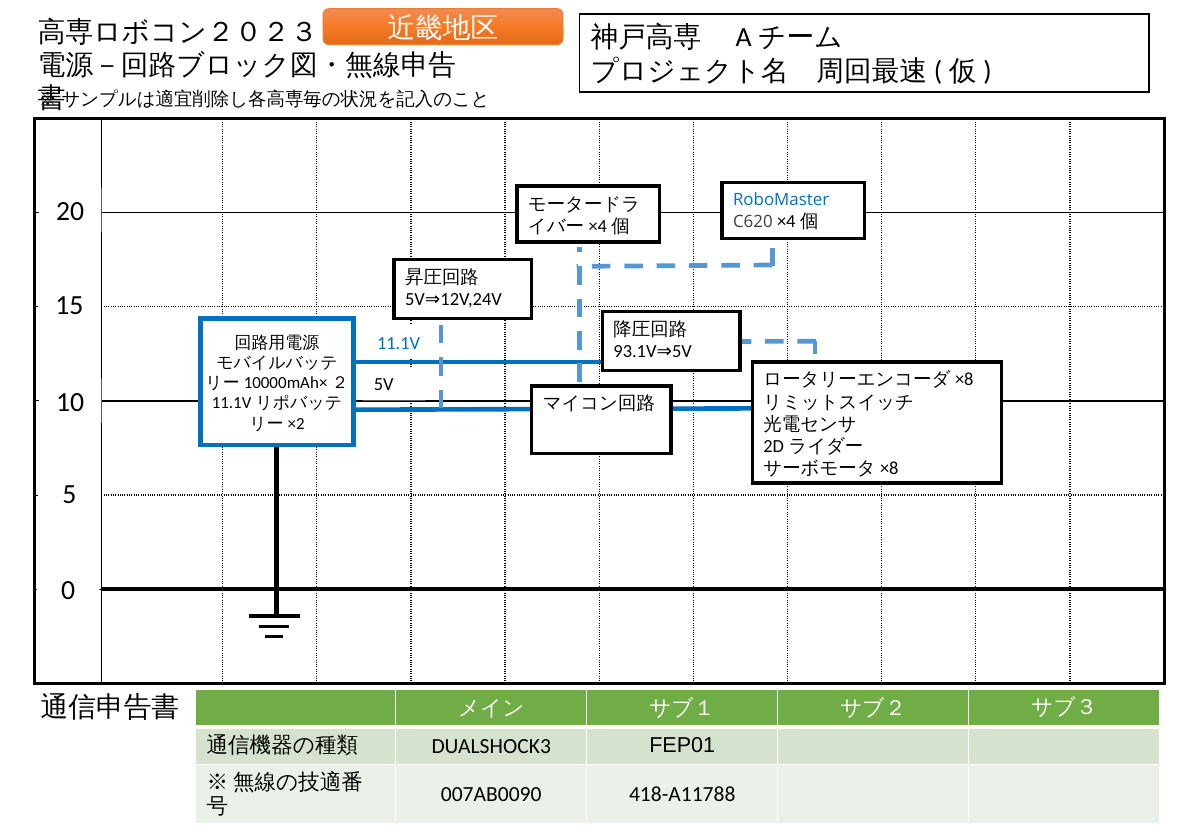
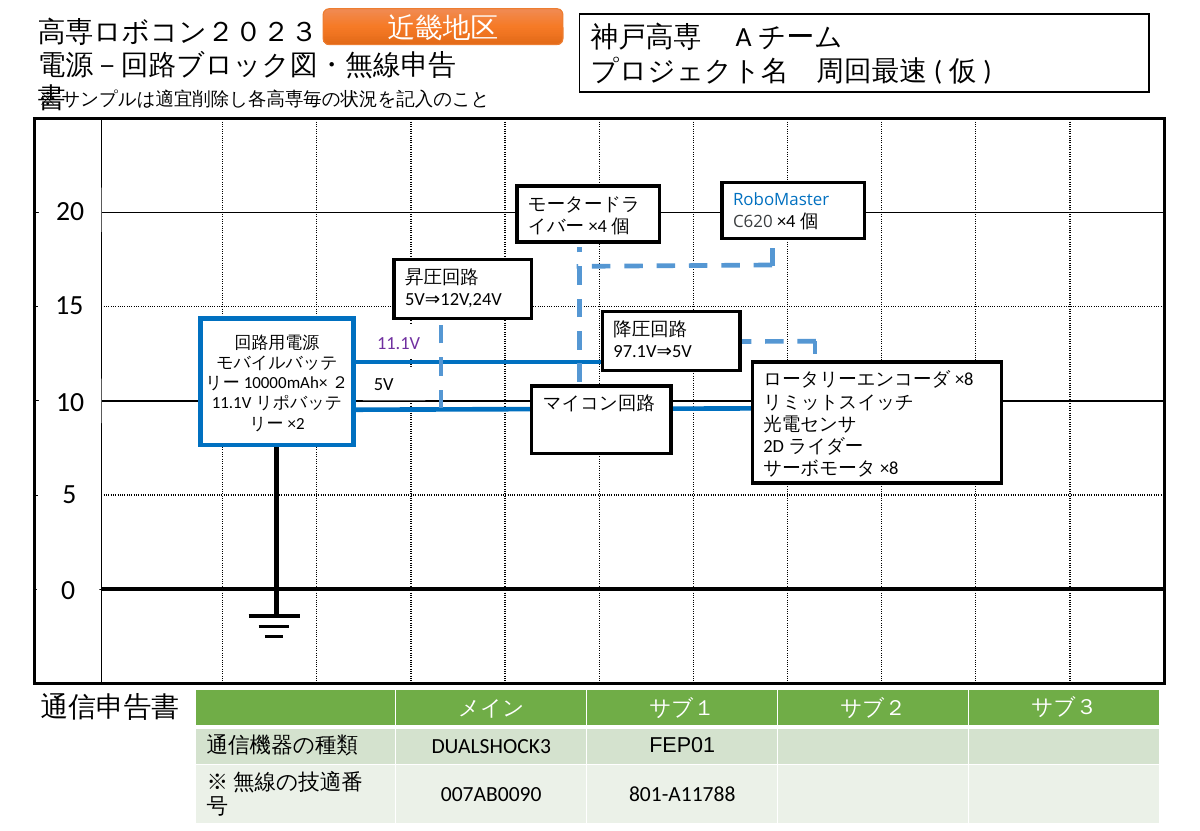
11.1V colour: blue -> purple (399, 343)
93.1V: 93.1V -> 97.1V (635, 352)
418-A11788: 418-A11788 -> 801-A11788 (682, 794)
